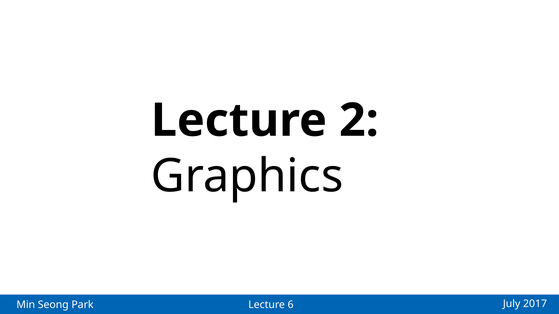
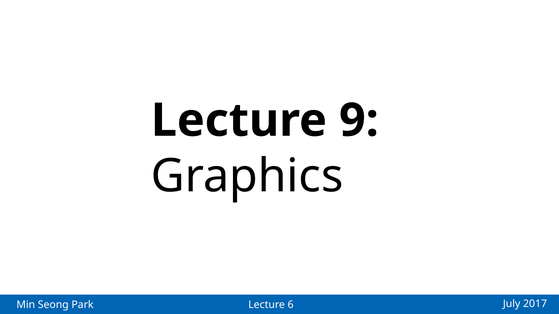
2: 2 -> 9 (359, 121)
